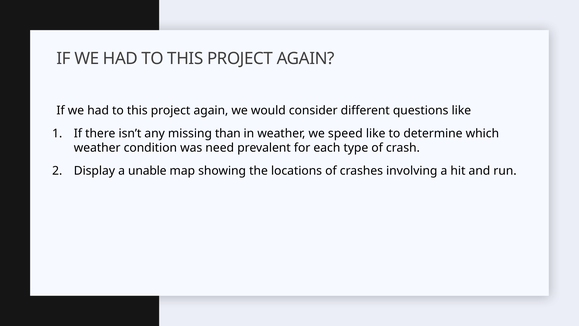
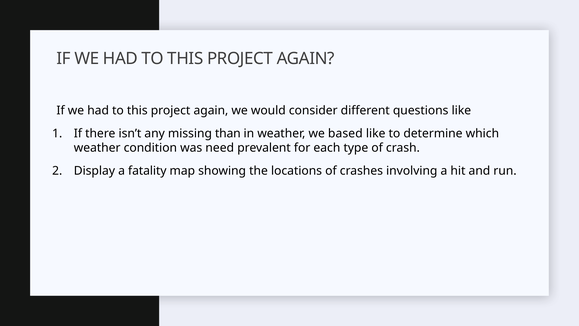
speed: speed -> based (345, 133)
unable: unable -> fatality (147, 171)
